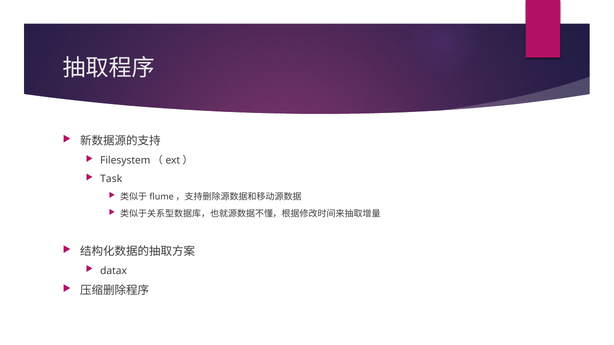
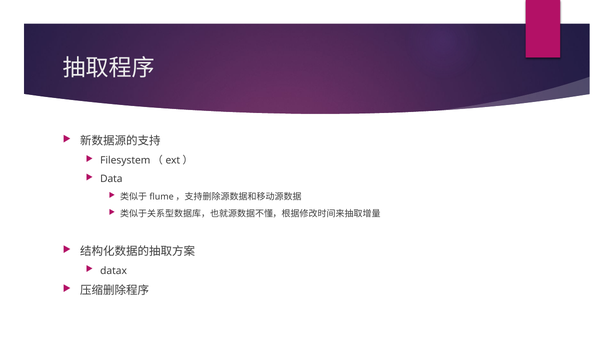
Task: Task -> Data (111, 179)
